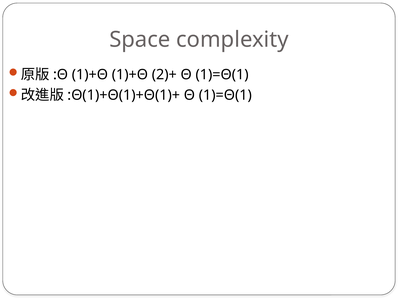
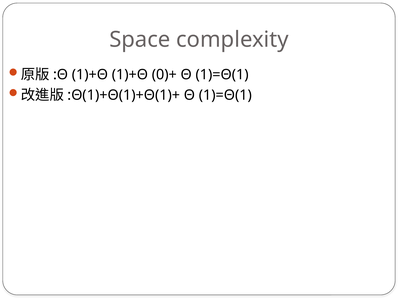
2)+: 2)+ -> 0)+ (164, 75)
